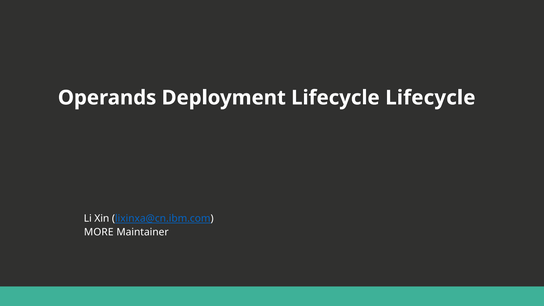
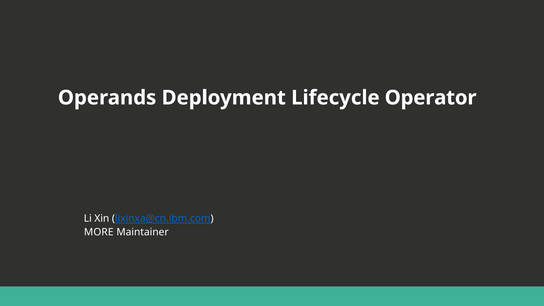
Lifecycle Lifecycle: Lifecycle -> Operator (431, 98)
